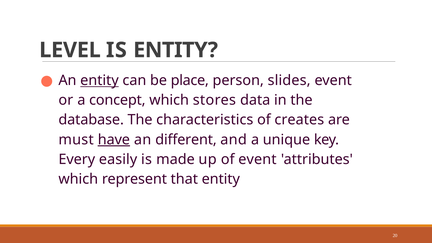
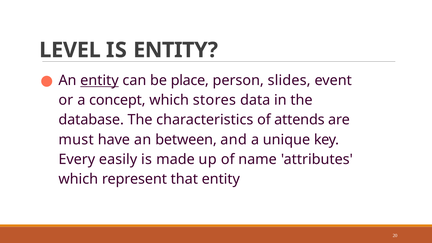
creates: creates -> attends (299, 120)
have underline: present -> none (114, 140)
different: different -> between (186, 140)
of event: event -> name (258, 159)
